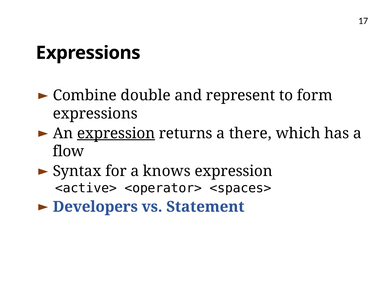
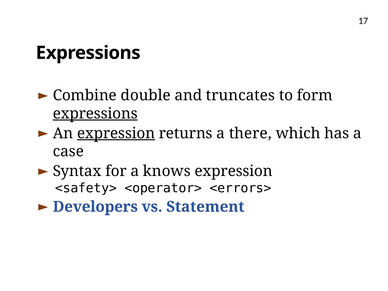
represent: represent -> truncates (240, 95)
expressions underline: none -> present (95, 114)
flow: flow -> case (68, 151)
<active>: <active> -> <safety> (86, 188)
<spaces>: <spaces> -> <errors> (241, 188)
